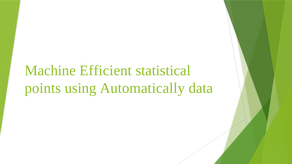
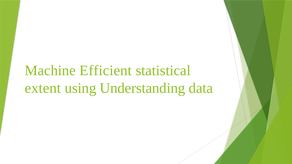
points: points -> extent (43, 88)
Automatically: Automatically -> Understanding (142, 88)
